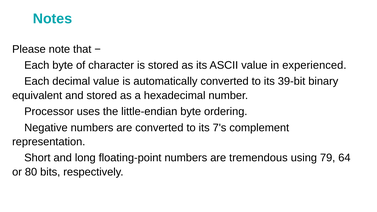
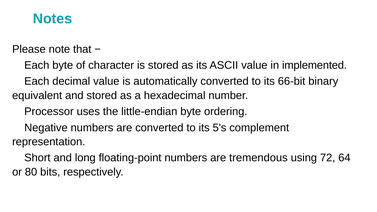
experienced: experienced -> implemented (314, 65)
39-bit: 39-bit -> 66-bit (292, 81)
7's: 7's -> 5's (219, 128)
79: 79 -> 72 (328, 158)
